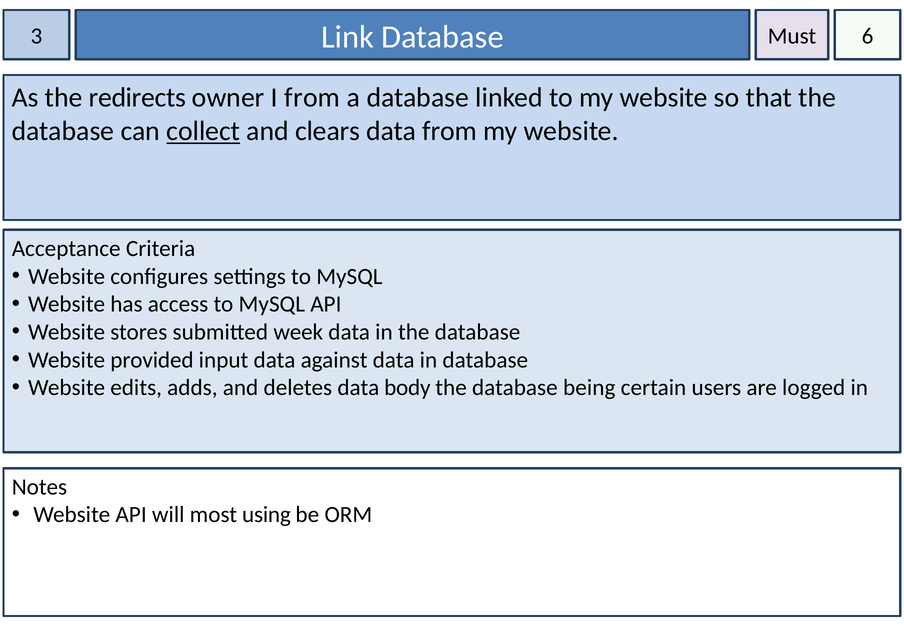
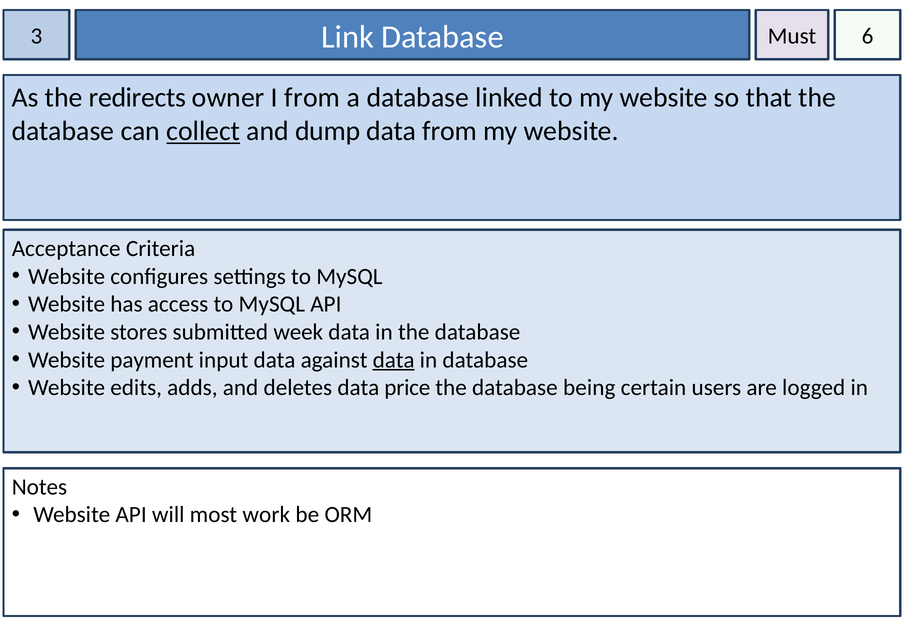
clears: clears -> dump (328, 131)
provided: provided -> payment (152, 360)
data underline: none -> present (394, 360)
body: body -> price (407, 388)
using: using -> work (266, 515)
